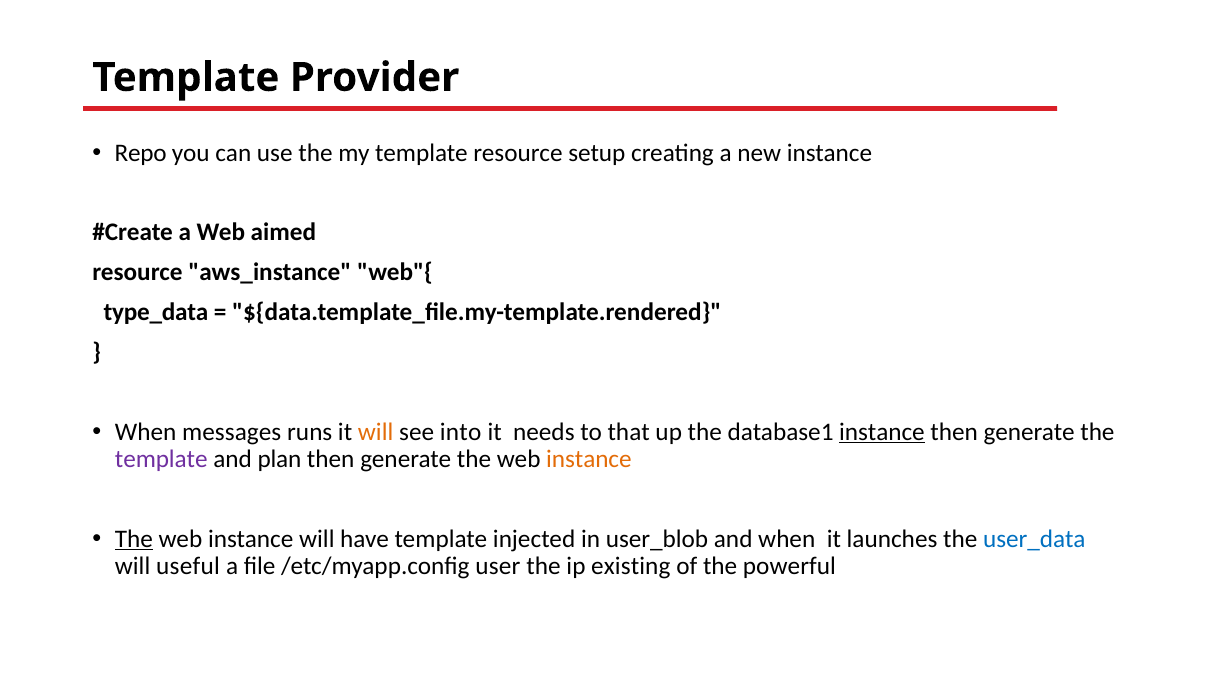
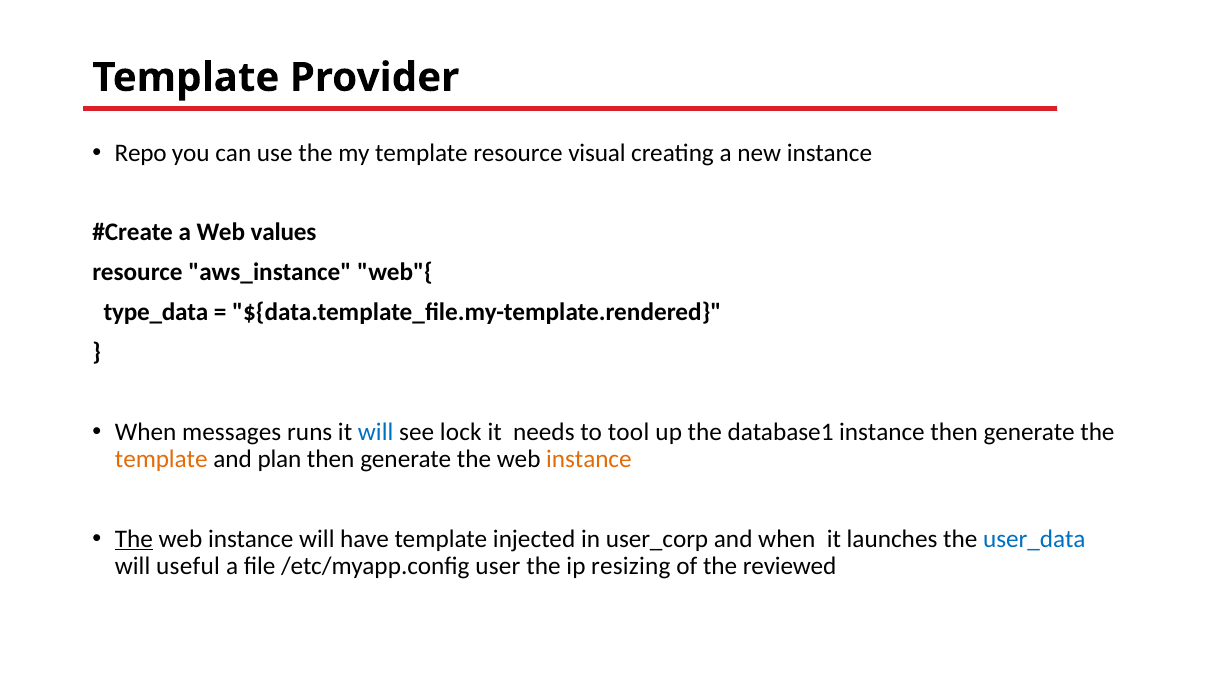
setup: setup -> visual (597, 153)
aimed: aimed -> values (284, 232)
will colour: orange -> blue (376, 432)
into: into -> lock (461, 432)
that: that -> tool (629, 432)
instance underline: present -> none (882, 432)
template colour: purple -> orange (161, 459)
user_blob: user_blob -> user_corp (657, 539)
existing: existing -> resizing (631, 566)
powerful: powerful -> reviewed (790, 566)
